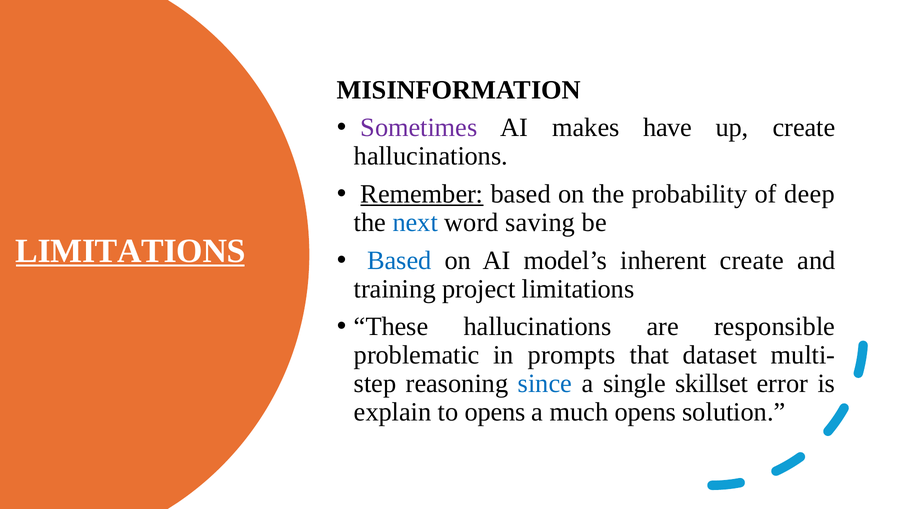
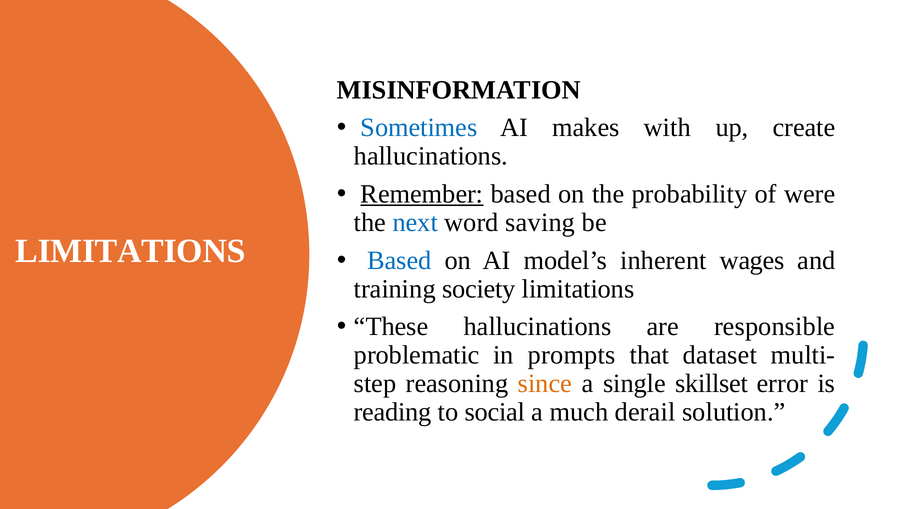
Sometimes colour: purple -> blue (419, 128)
have: have -> with (667, 128)
deep: deep -> were (810, 194)
LIMITATIONS underline: present -> none (130, 251)
inherent create: create -> wages (752, 260)
project: project -> society (479, 289)
since colour: blue -> orange (545, 384)
explain: explain -> reading (393, 412)
to opens: opens -> social (495, 412)
much opens: opens -> derail (645, 412)
